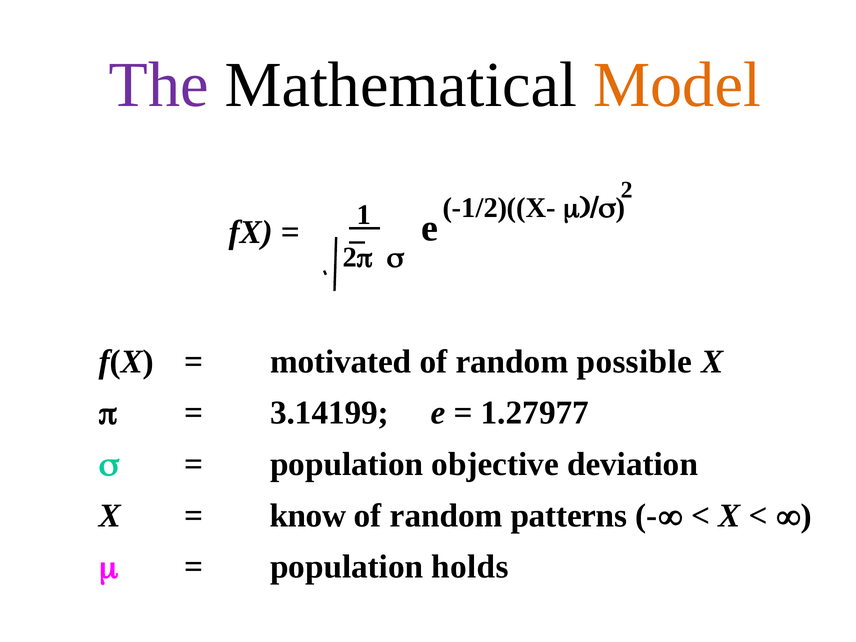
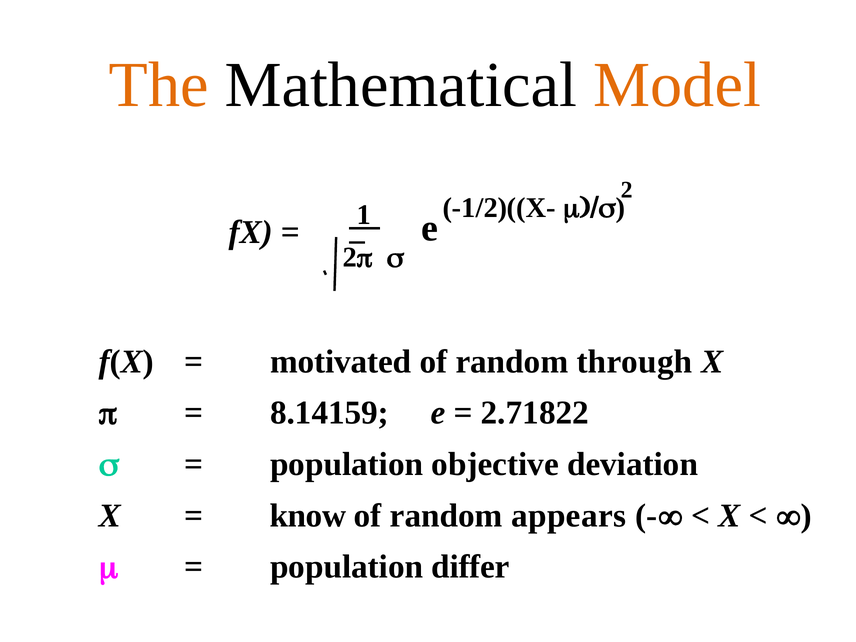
The colour: purple -> orange (159, 85)
possible: possible -> through (634, 362)
3.14199: 3.14199 -> 8.14159 (330, 413)
1.27977: 1.27977 -> 2.71822 (535, 413)
patterns: patterns -> appears (569, 516)
holds: holds -> differ (470, 567)
